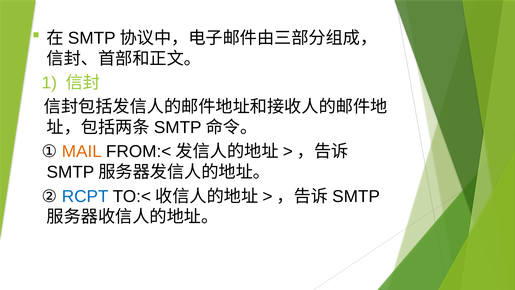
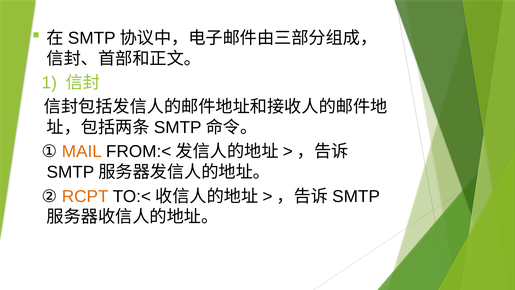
RCPT colour: blue -> orange (85, 196)
